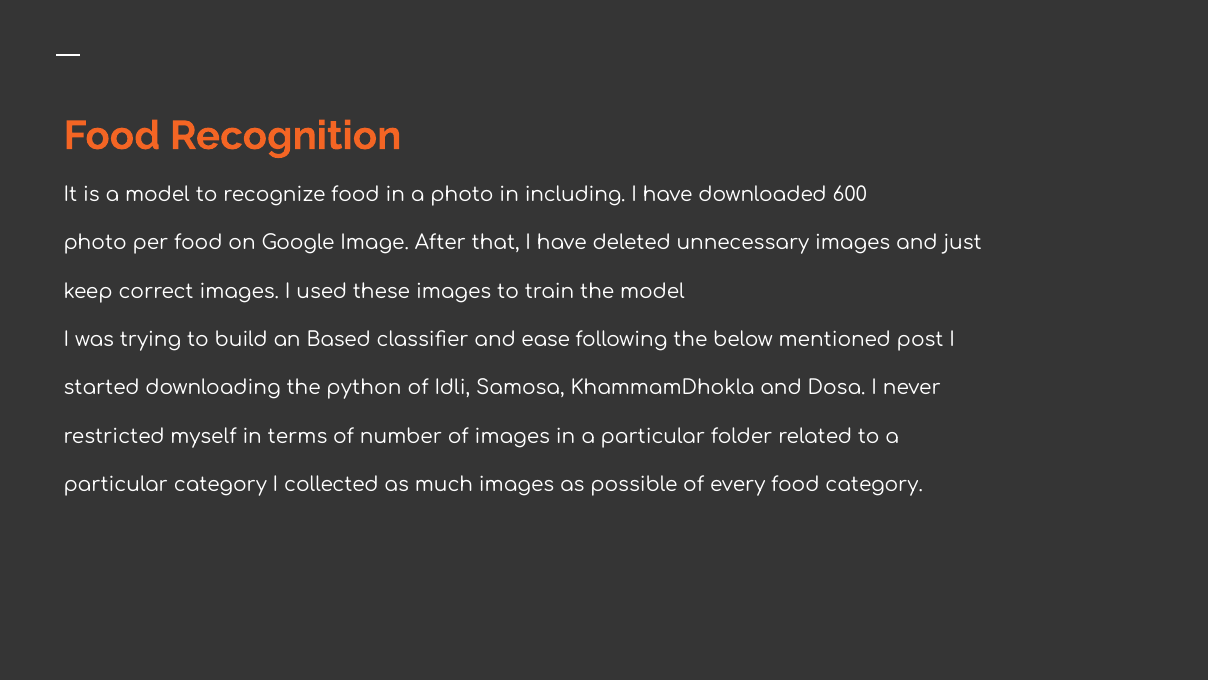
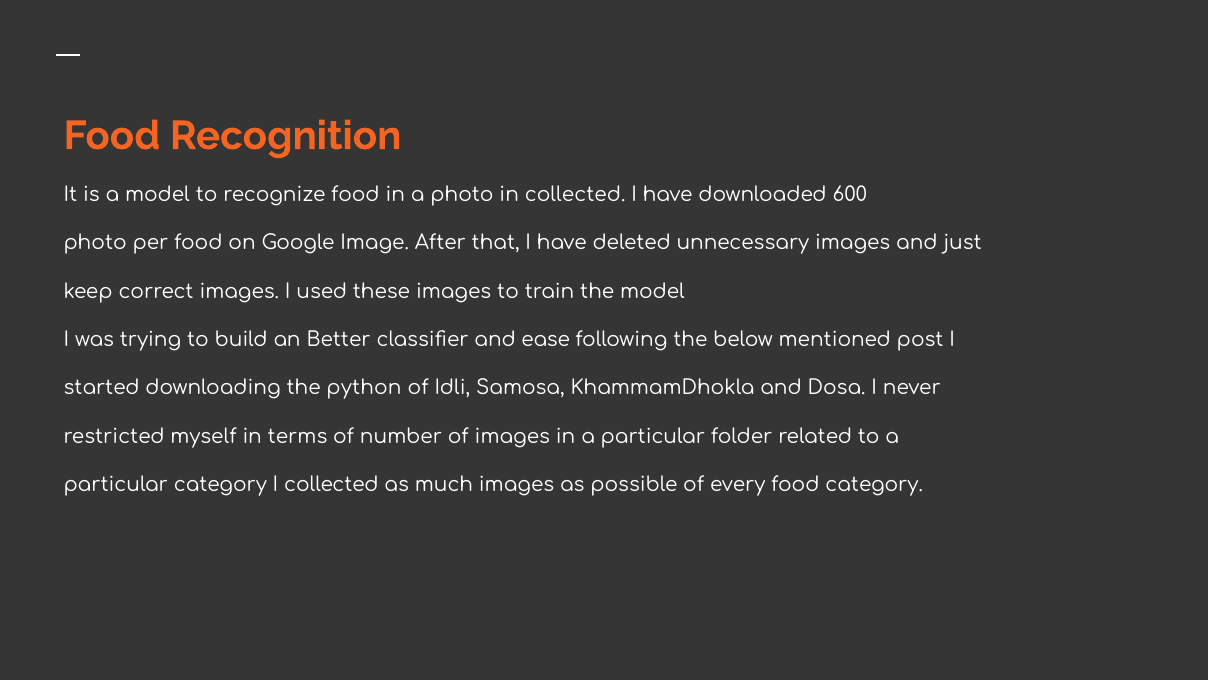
in including: including -> collected (575, 195)
Based: Based -> Better (339, 340)
